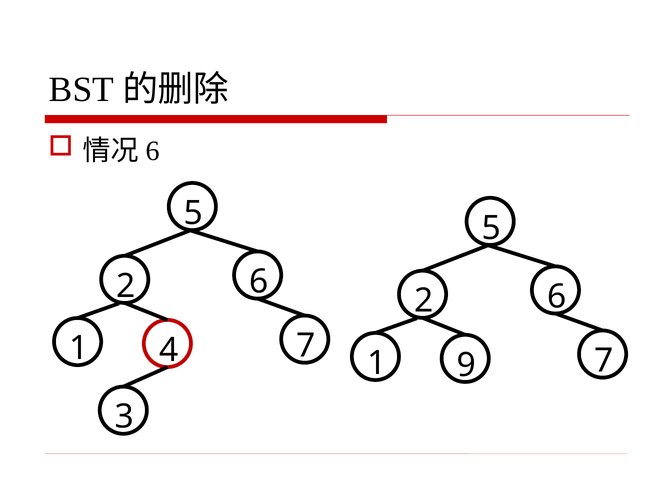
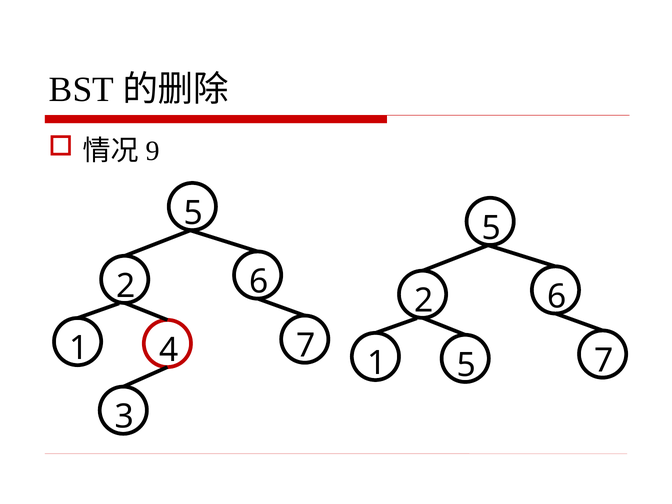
6: 6 -> 9 (153, 151)
1 9: 9 -> 5 (466, 365)
